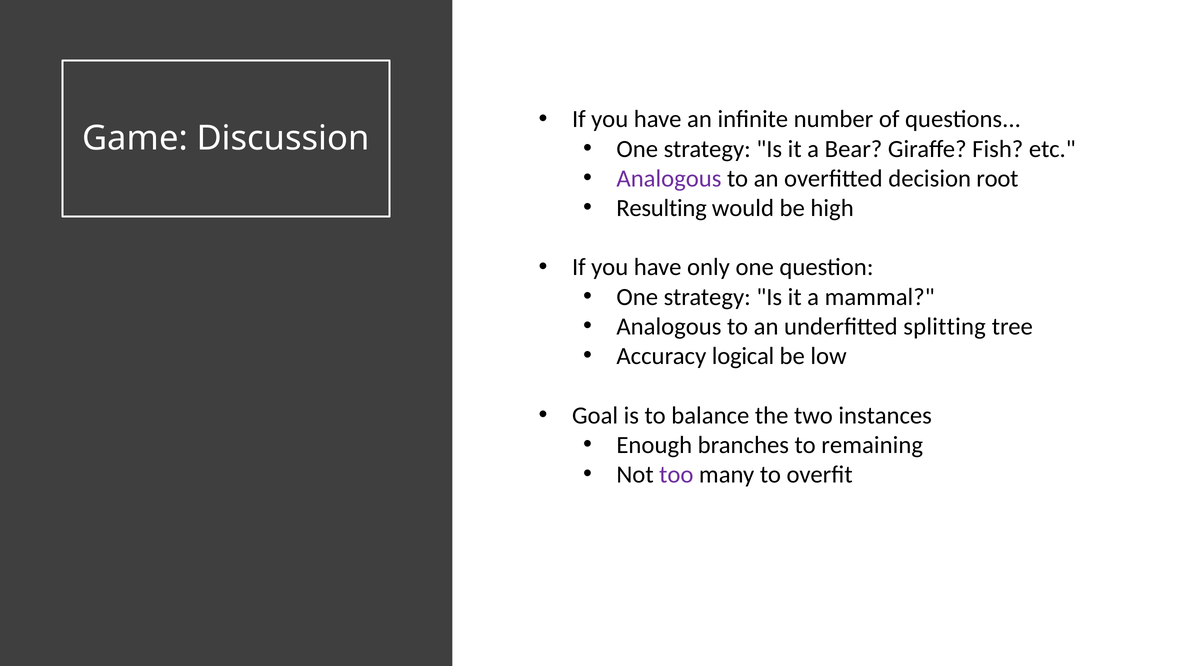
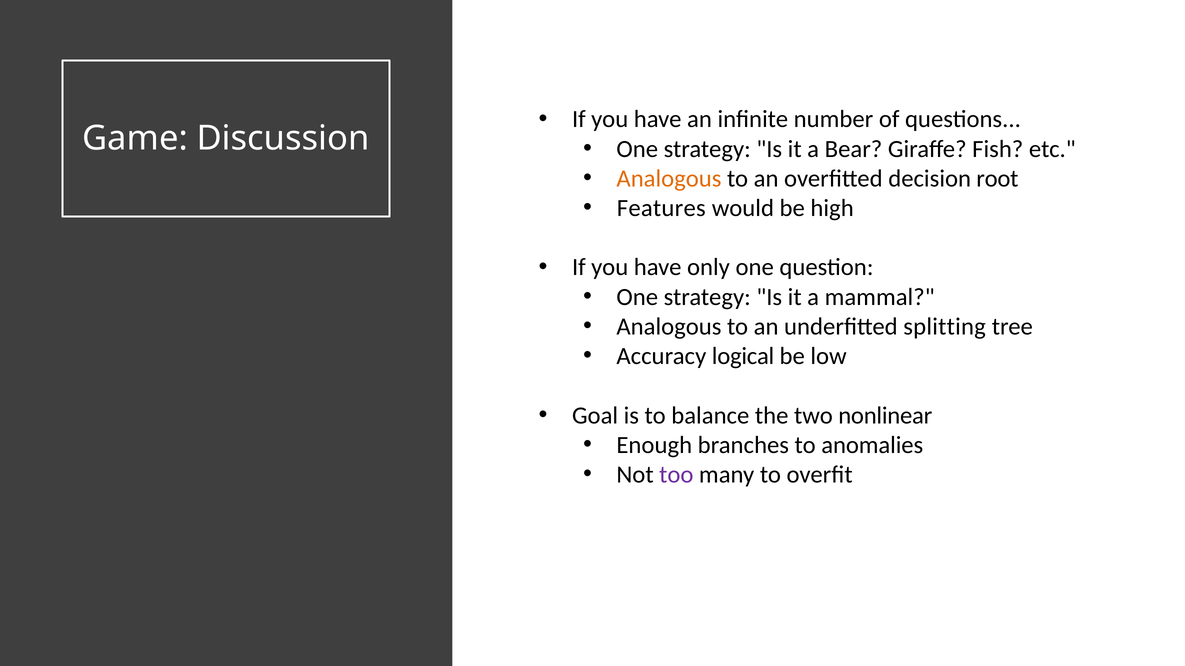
Analogous colour: purple -> orange (669, 179)
Resulting: Resulting -> Features (661, 208)
instances: instances -> nonlinear (885, 416)
remaining: remaining -> anomalies (872, 445)
